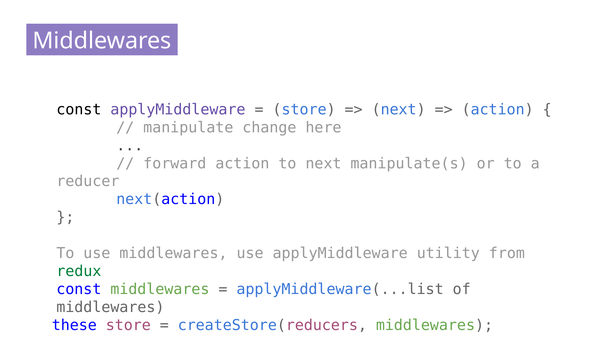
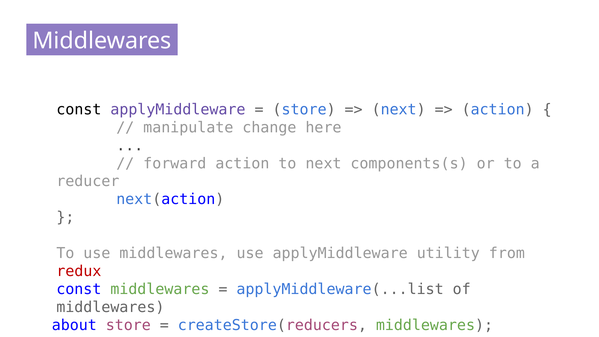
manipulate(s: manipulate(s -> components(s (409, 163)
redux colour: green -> red (79, 271)
these: these -> about (74, 325)
